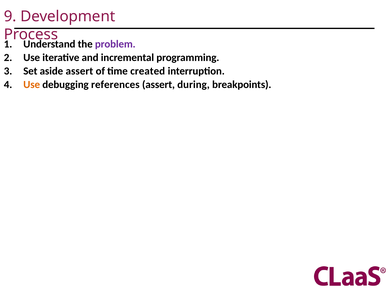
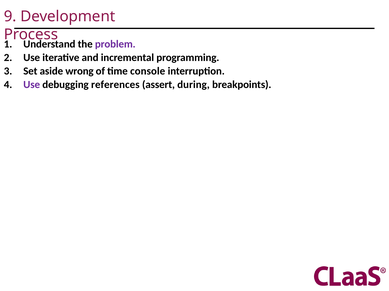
aside assert: assert -> wrong (79, 71)
created: created -> console (148, 71)
Use colour: orange -> purple (32, 85)
